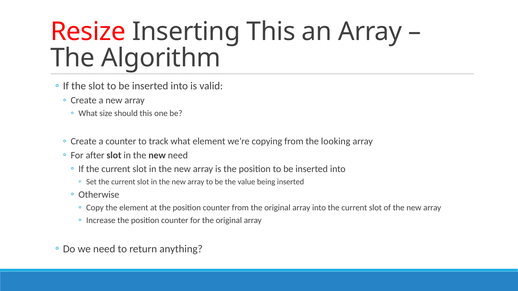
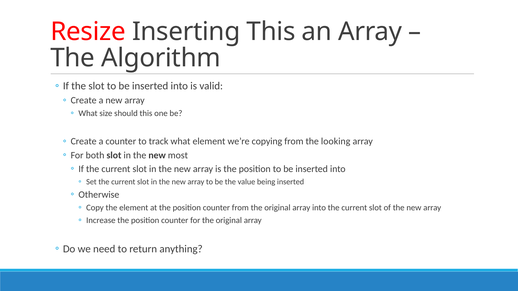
after: after -> both (95, 155)
new need: need -> most (178, 155)
